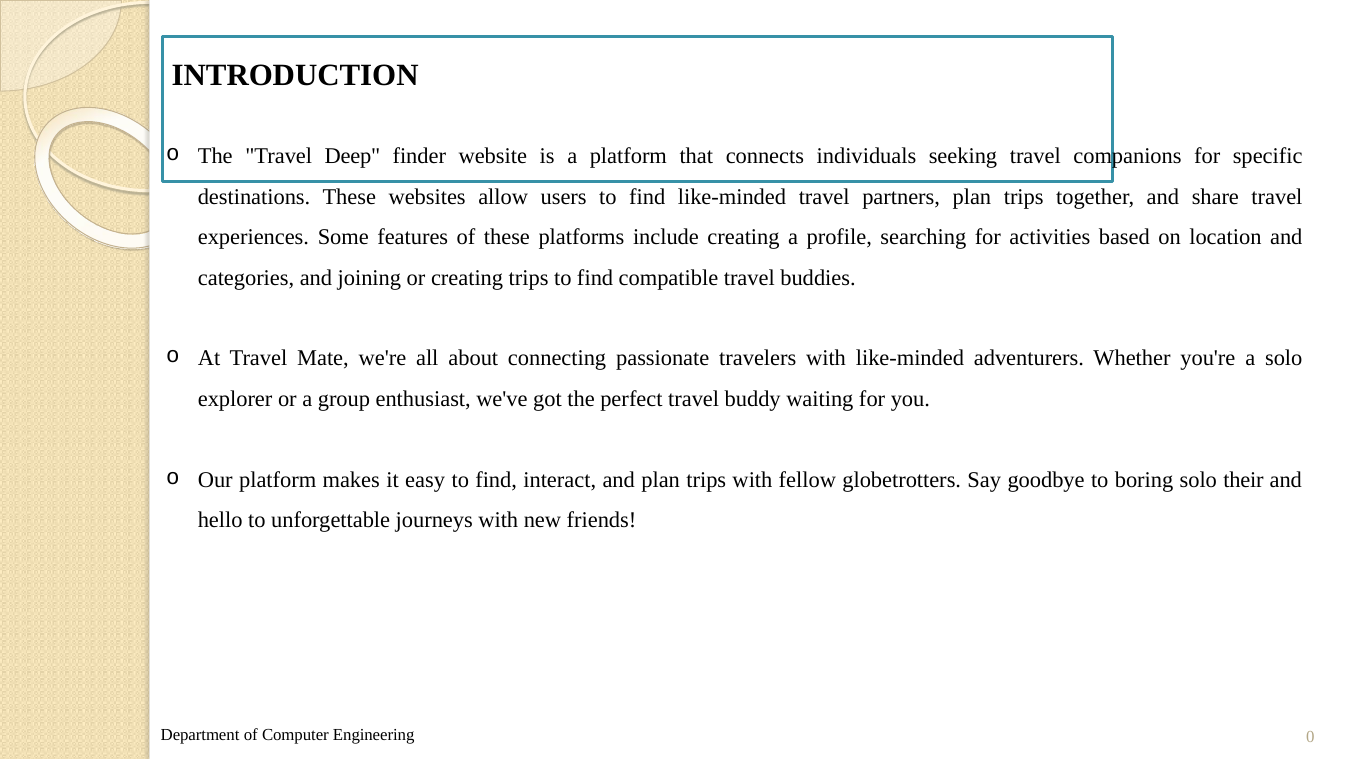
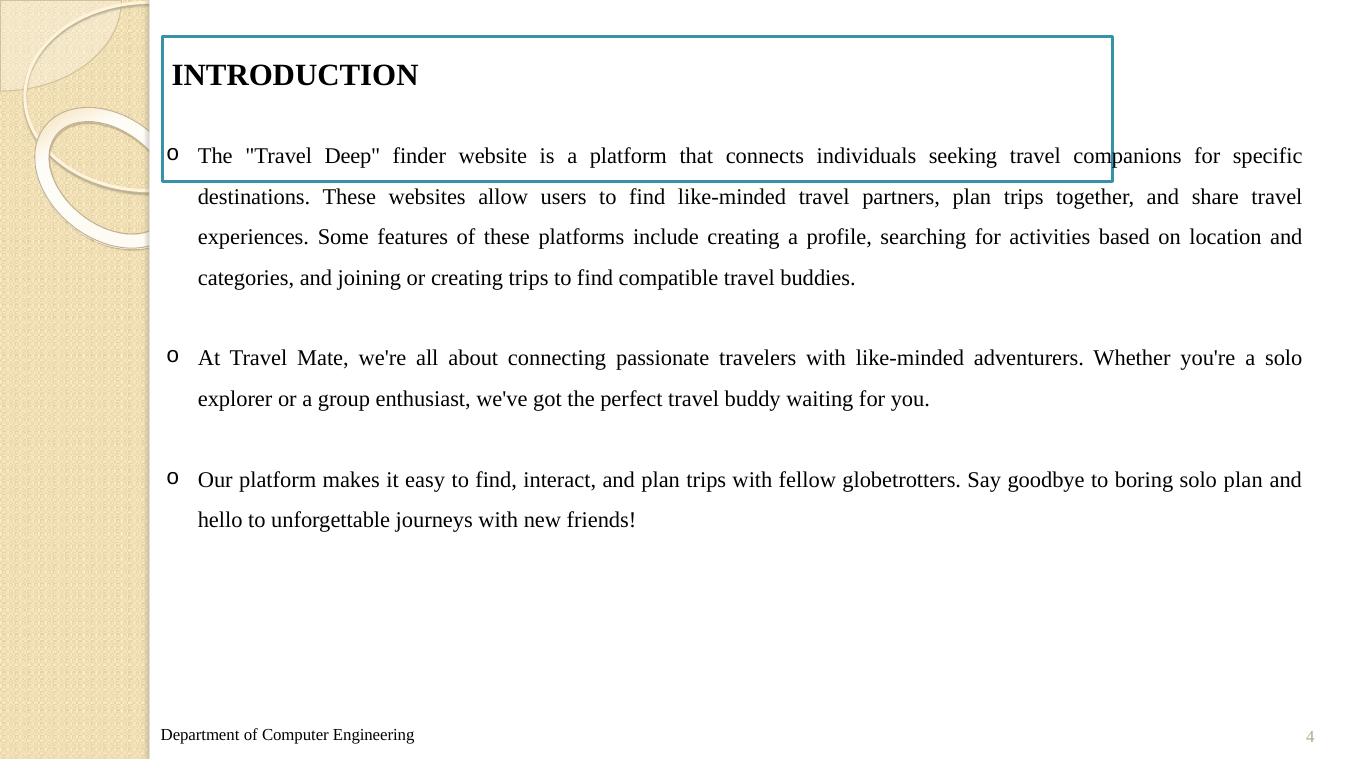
solo their: their -> plan (1243, 480)
0: 0 -> 4 (1310, 737)
